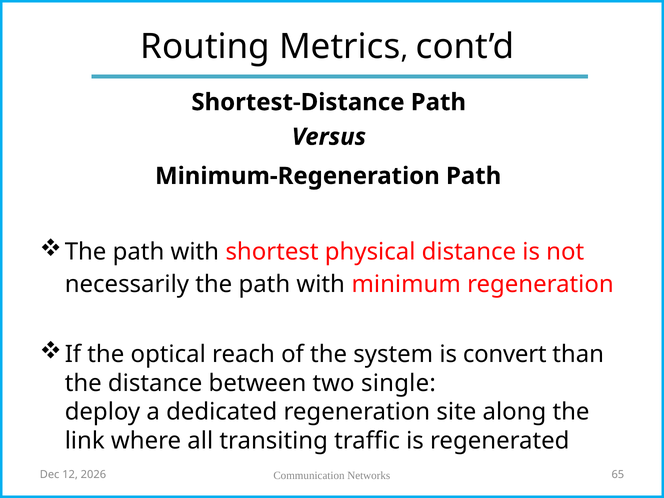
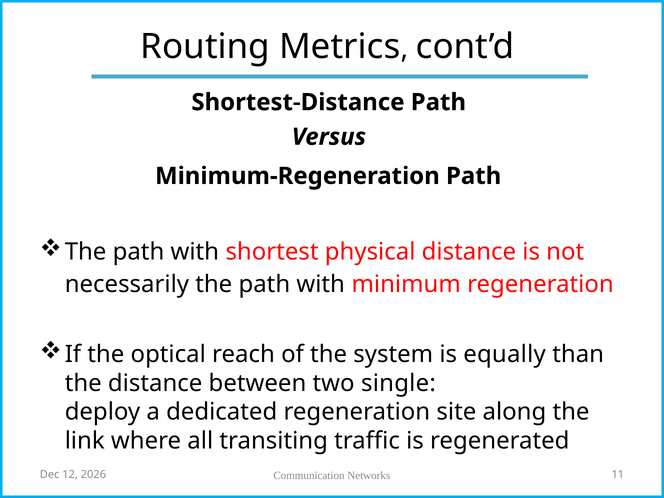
convert: convert -> equally (505, 355)
65: 65 -> 11 (618, 475)
